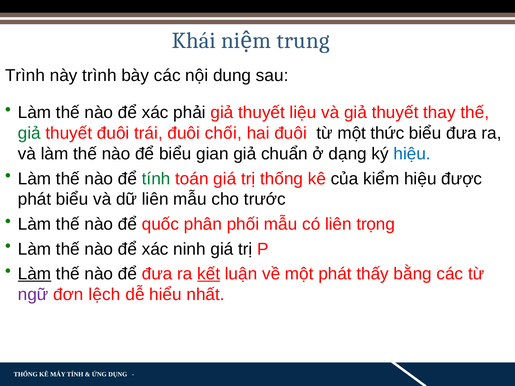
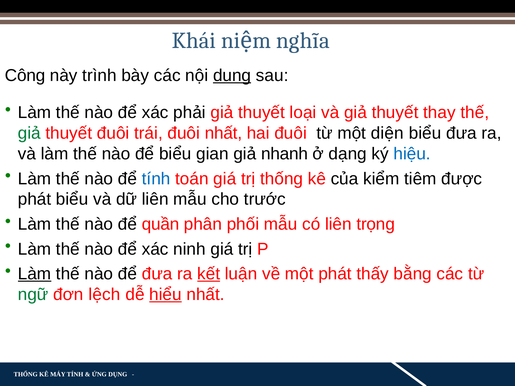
trung: trung -> nghĩa (303, 41)
Trình: Trình -> Công (25, 76)
dung underline: none -> present (232, 76)
liệu: liệu -> loại (303, 113)
đuôi chối: chối -> nhất (223, 133)
thức: thức -> diện (387, 133)
chuẩn: chuẩn -> nhanh (285, 154)
tính colour: green -> blue (156, 179)
kiểm hiệu: hiệu -> tiêm (420, 179)
quốc: quốc -> quần (161, 224)
ngữ colour: purple -> green (33, 295)
hiểu underline: none -> present (166, 295)
